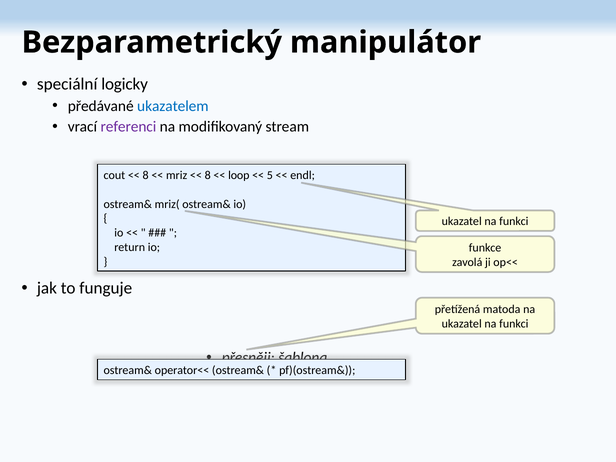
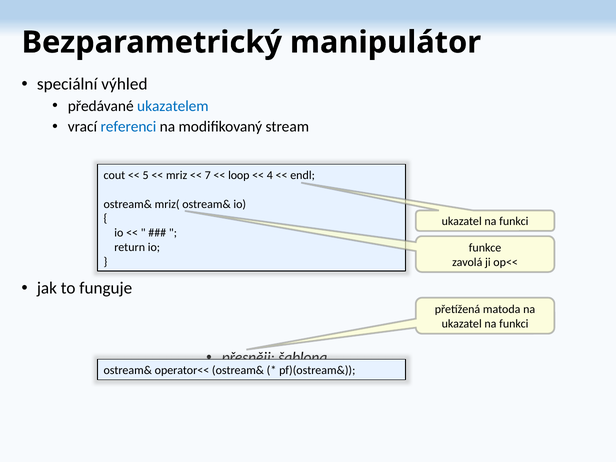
logicky: logicky -> výhled (124, 84)
referenci colour: purple -> blue (128, 127)
8: 8 -> 5 (146, 175)
8: 8 -> 7 (208, 175)
5: 5 -> 4 (270, 175)
